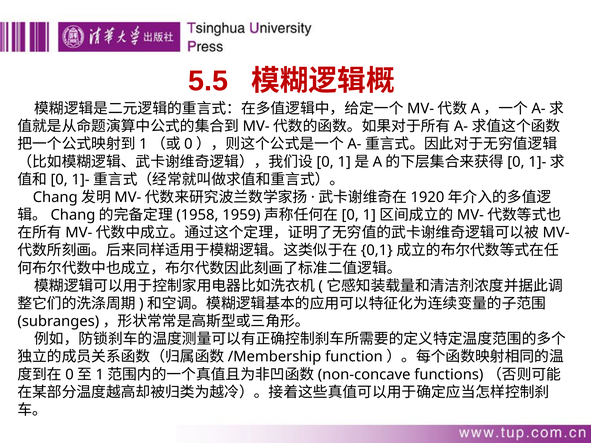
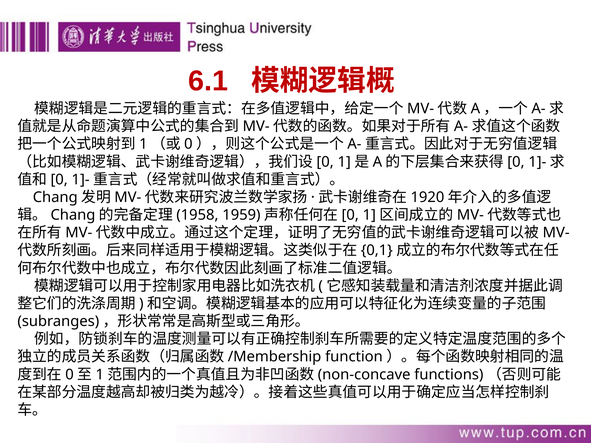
5.5: 5.5 -> 6.1 (208, 81)
